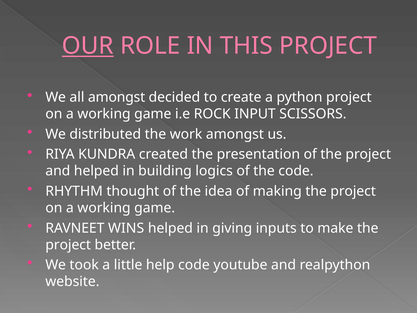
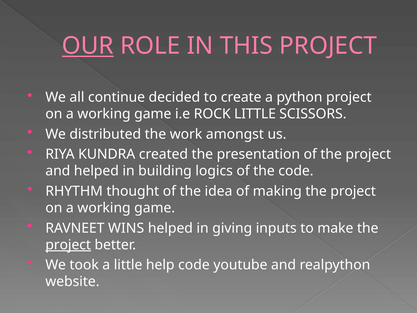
all amongst: amongst -> continue (117, 97)
ROCK INPUT: INPUT -> LITTLE (255, 114)
project underline: none -> present (68, 245)
